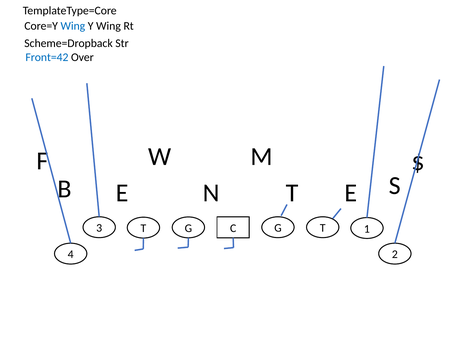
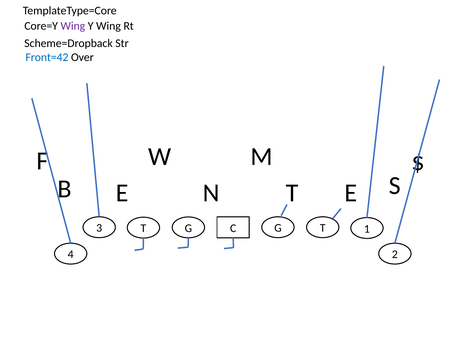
Wing colour: blue -> purple (73, 26)
